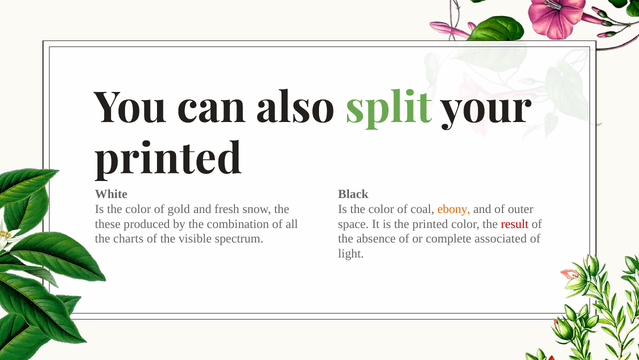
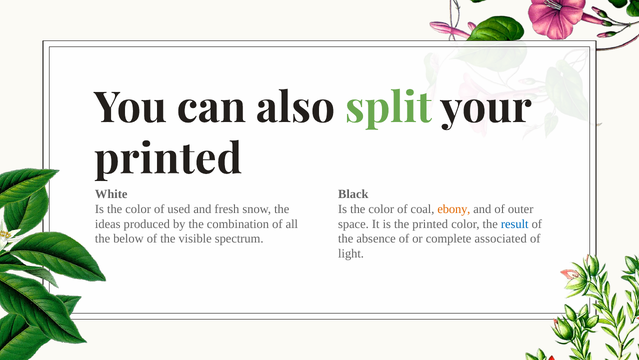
gold: gold -> used (179, 209)
these: these -> ideas (108, 224)
result colour: red -> blue (515, 224)
charts: charts -> below (128, 239)
